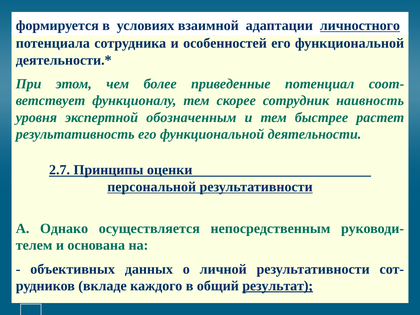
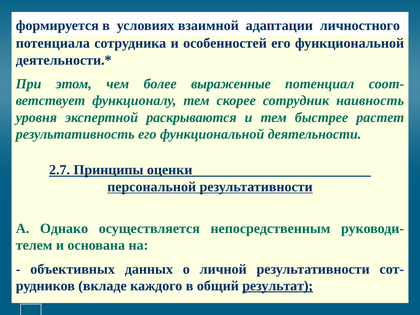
личностного underline: present -> none (360, 26)
приведенные: приведенные -> выраженные (231, 84)
обозначенным: обозначенным -> раскрываются (191, 118)
